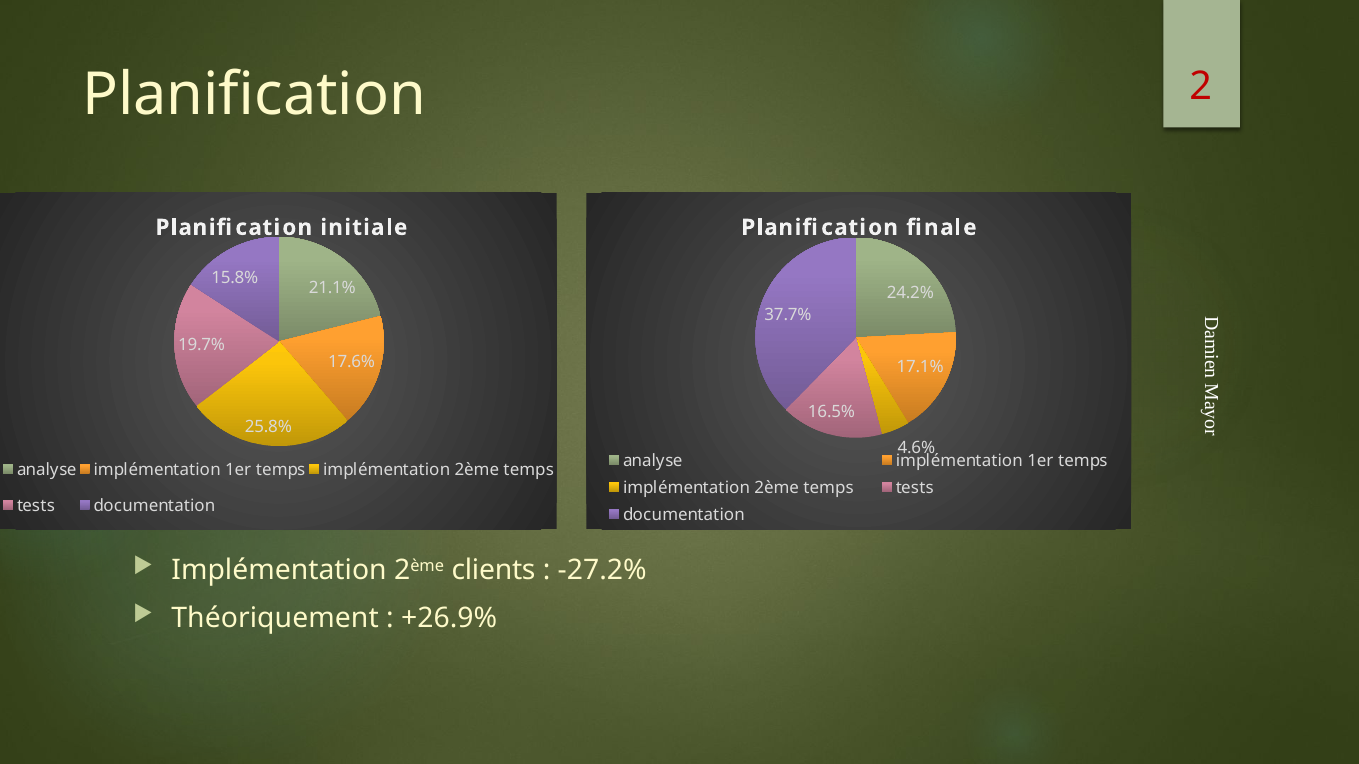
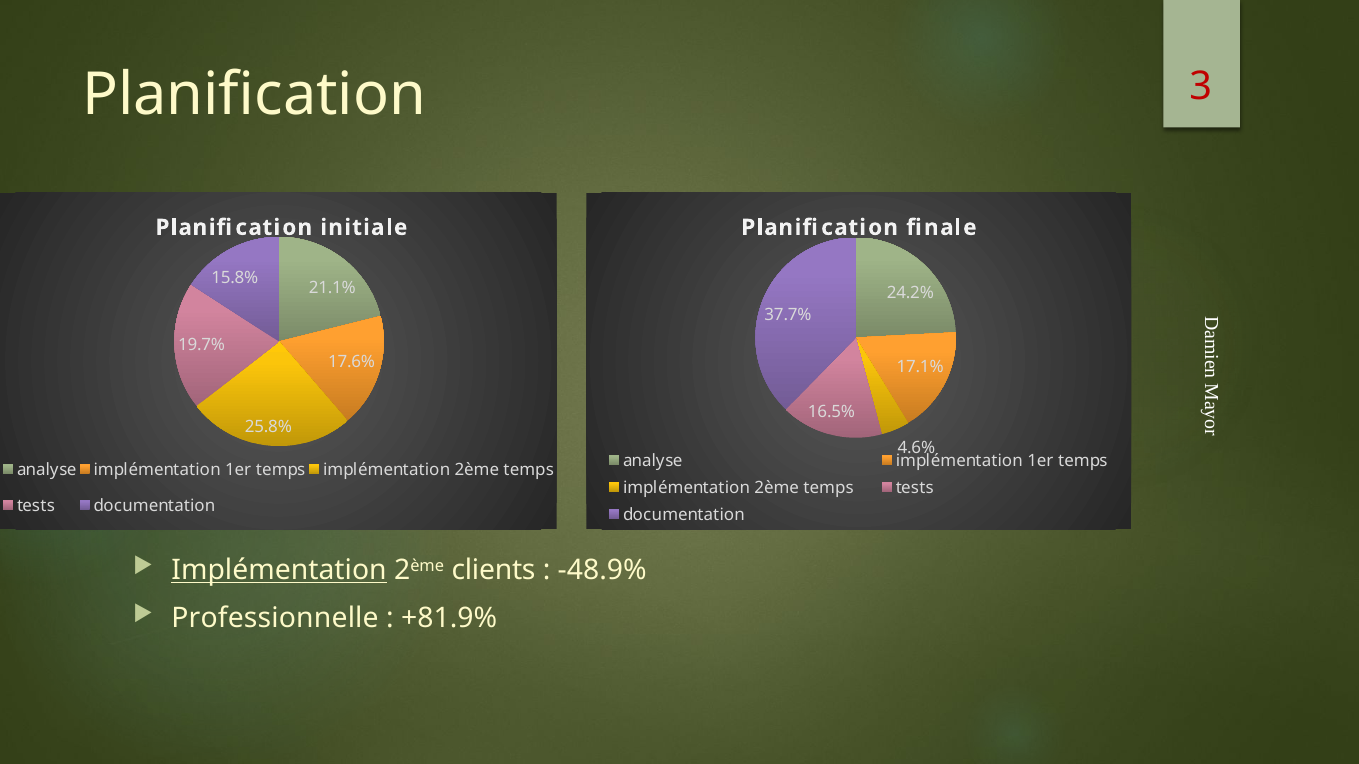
2: 2 -> 3 (1201, 86)
Implémentation underline: none -> present (279, 571)
-27.2%: -27.2% -> -48.9% (602, 571)
Théoriquement: Théoriquement -> Professionnelle (275, 619)
+26.9%: +26.9% -> +81.9% (449, 619)
